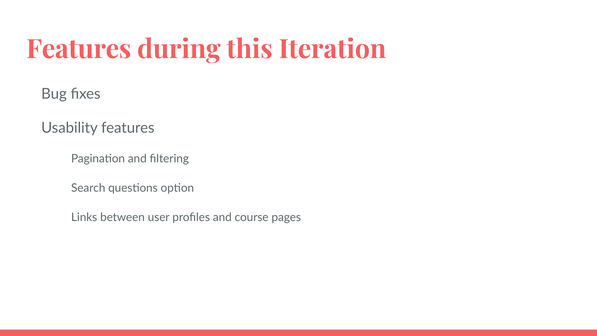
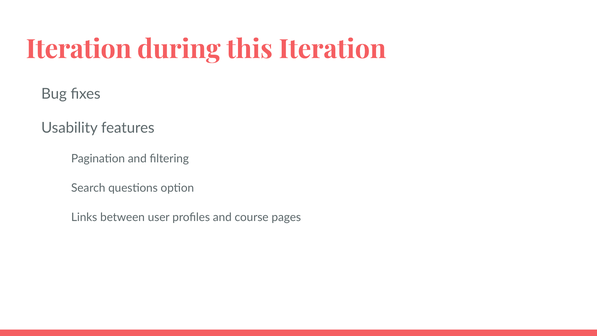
Features: Features -> Iteration (79, 49)
